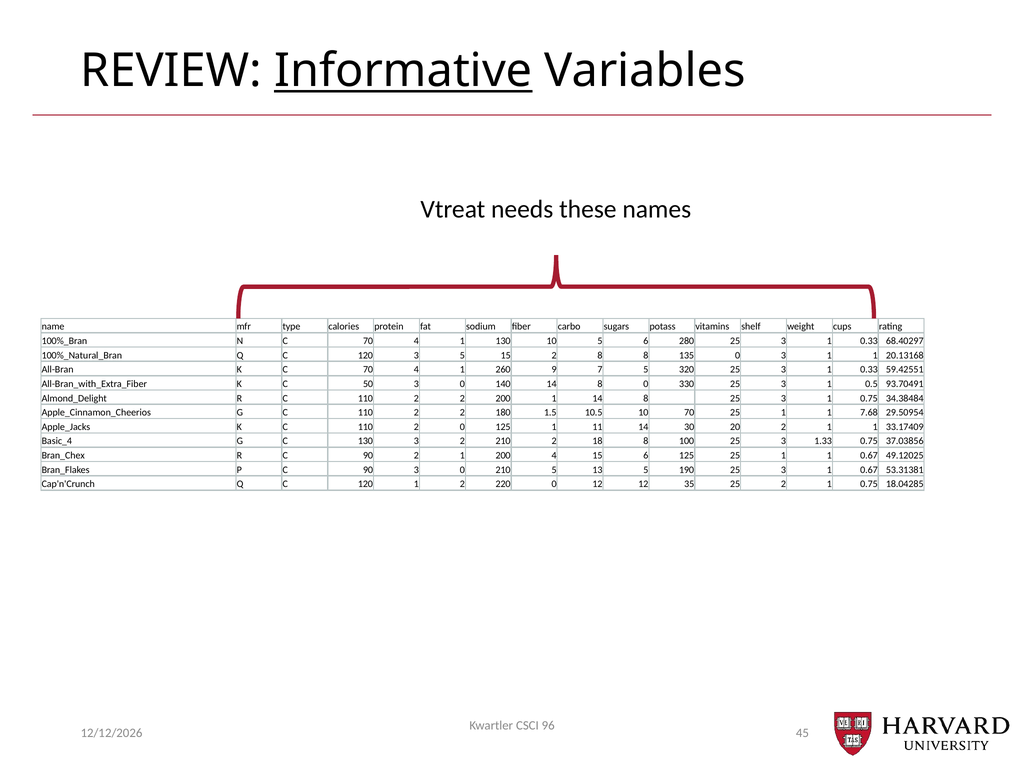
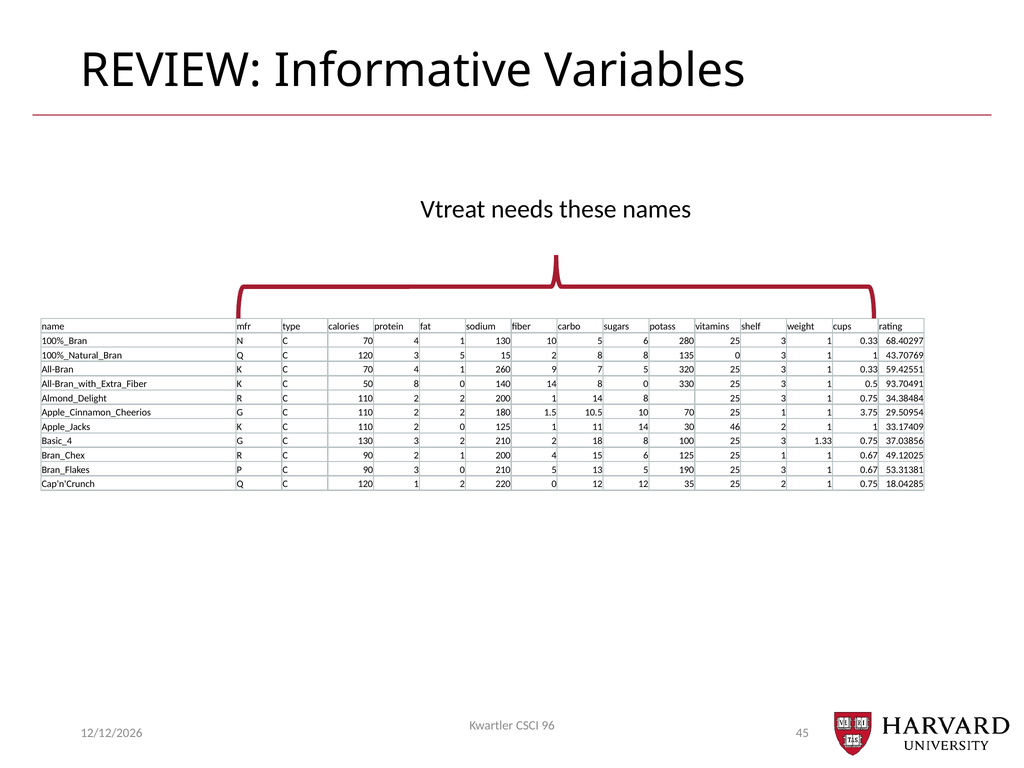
Informative underline: present -> none (403, 71)
20.13168: 20.13168 -> 43.70769 (905, 355)
50 3: 3 -> 8 (416, 384)
7.68: 7.68 -> 3.75 (869, 413)
20: 20 -> 46 (735, 427)
